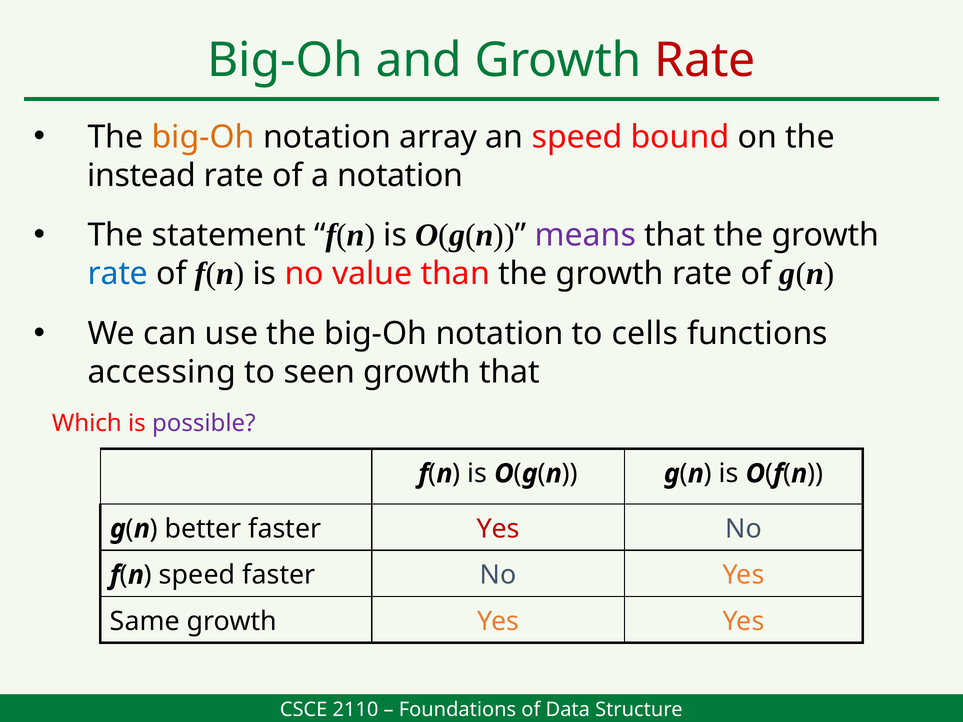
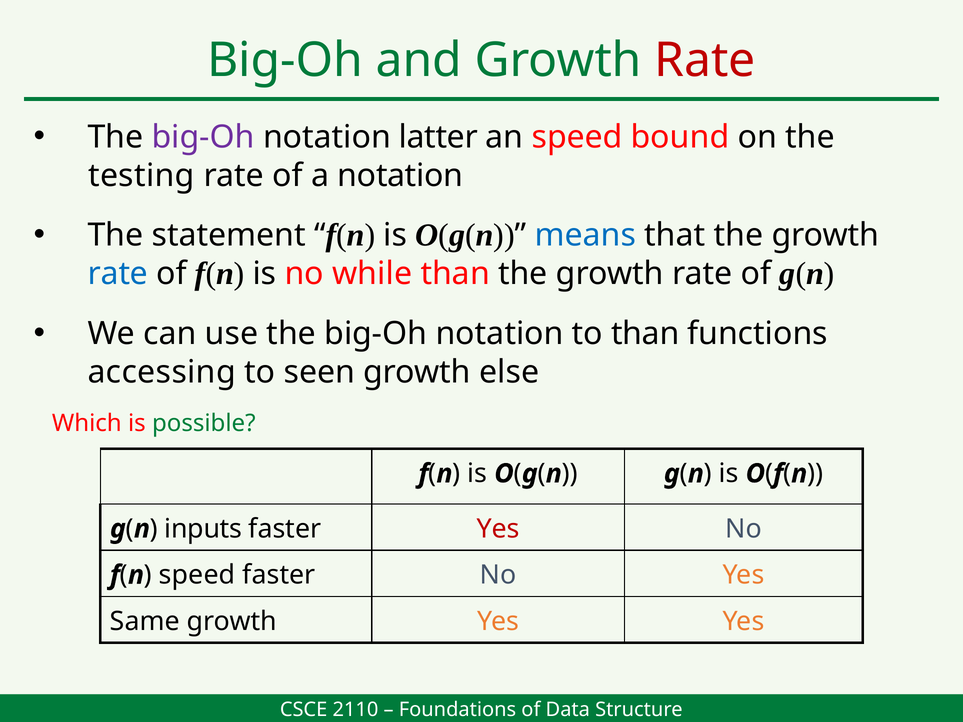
big-Oh colour: orange -> purple (203, 137)
array: array -> latter (438, 137)
instead: instead -> testing (141, 176)
means colour: purple -> blue (585, 235)
value: value -> while (372, 274)
to cells: cells -> than (645, 334)
growth that: that -> else (509, 372)
possible colour: purple -> green (204, 423)
better: better -> inputs (203, 529)
